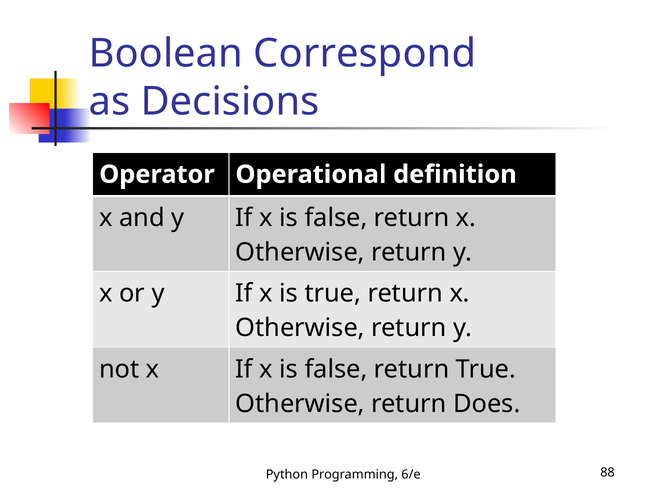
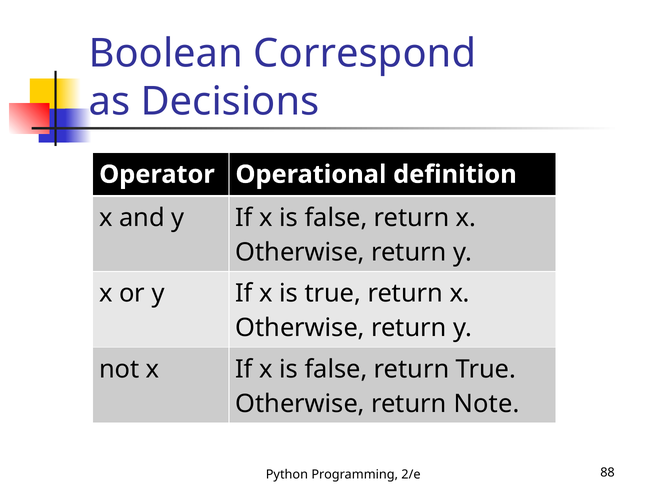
Does: Does -> Note (487, 404)
6/e: 6/e -> 2/e (411, 475)
